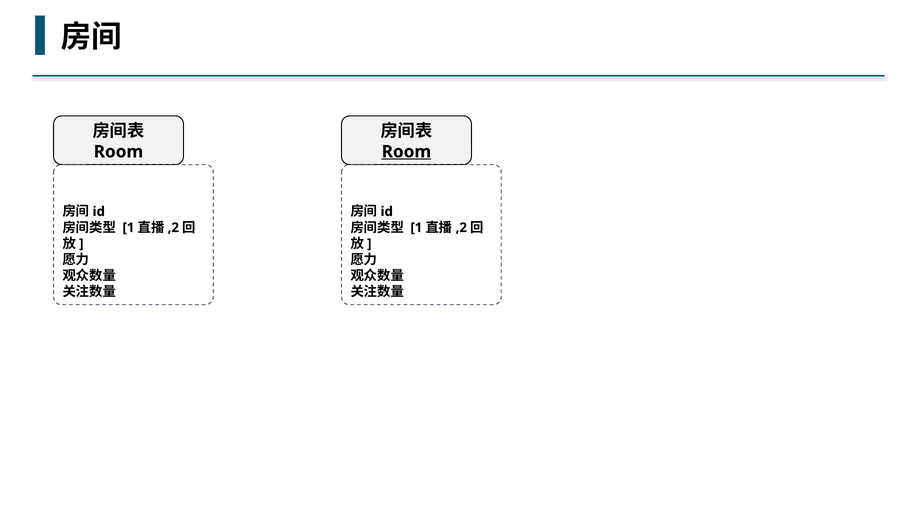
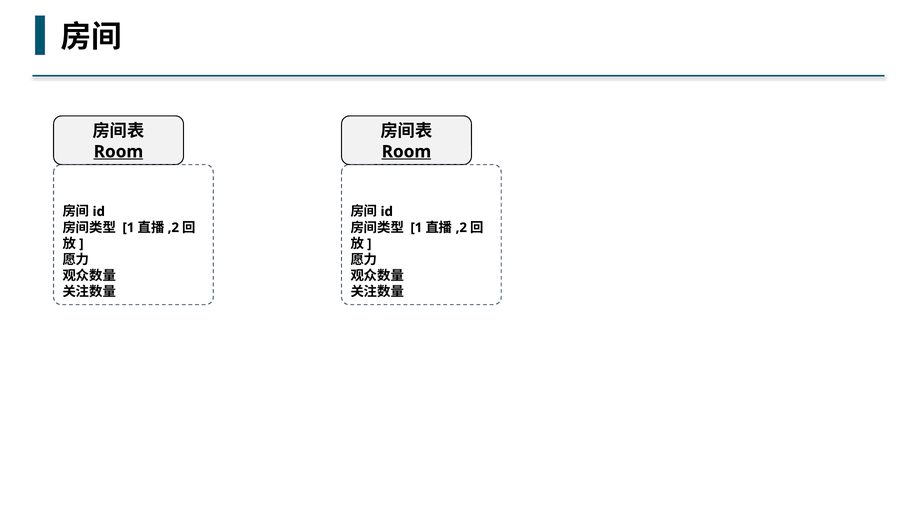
Room underline: none -> present (118, 152)
